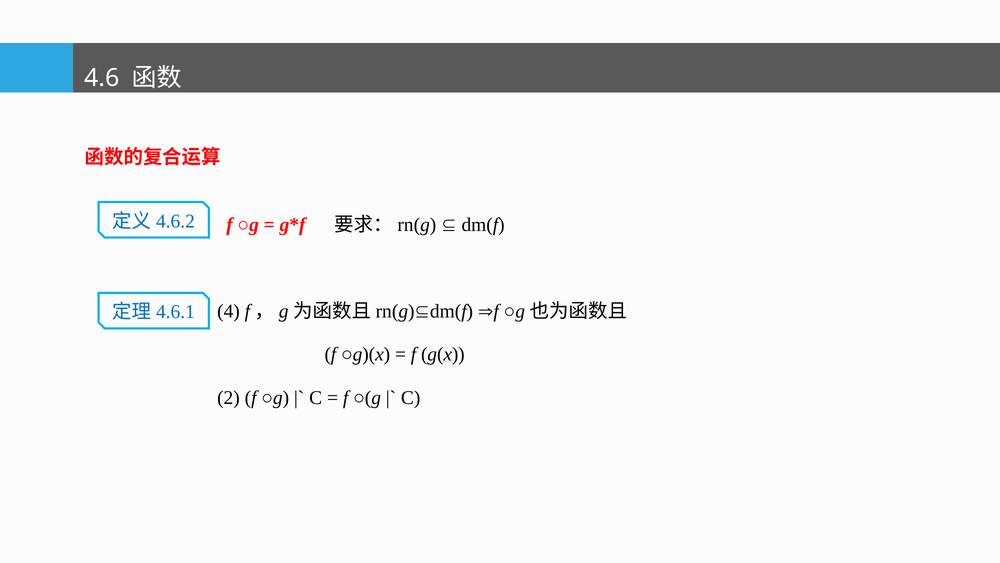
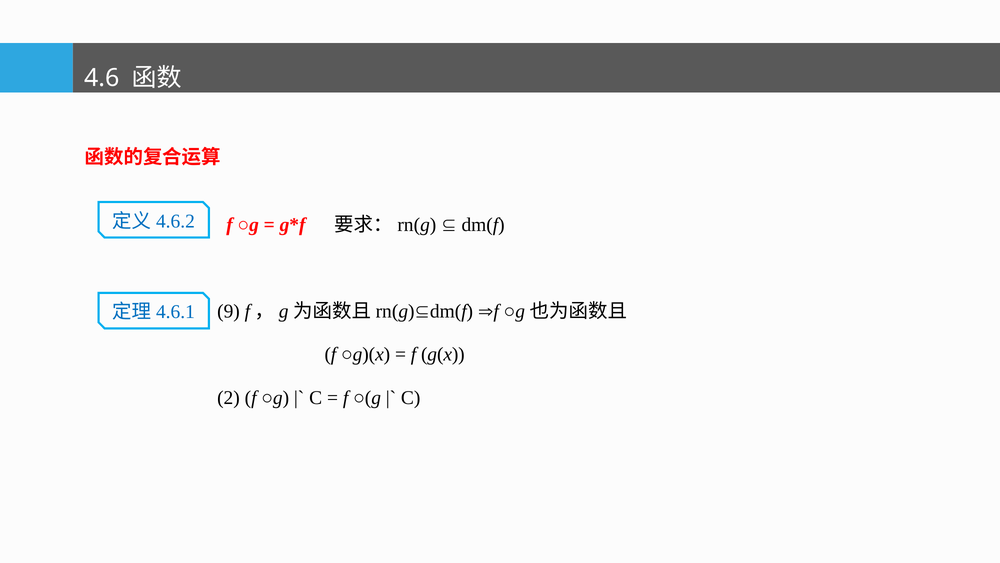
4: 4 -> 9 (228, 311)
